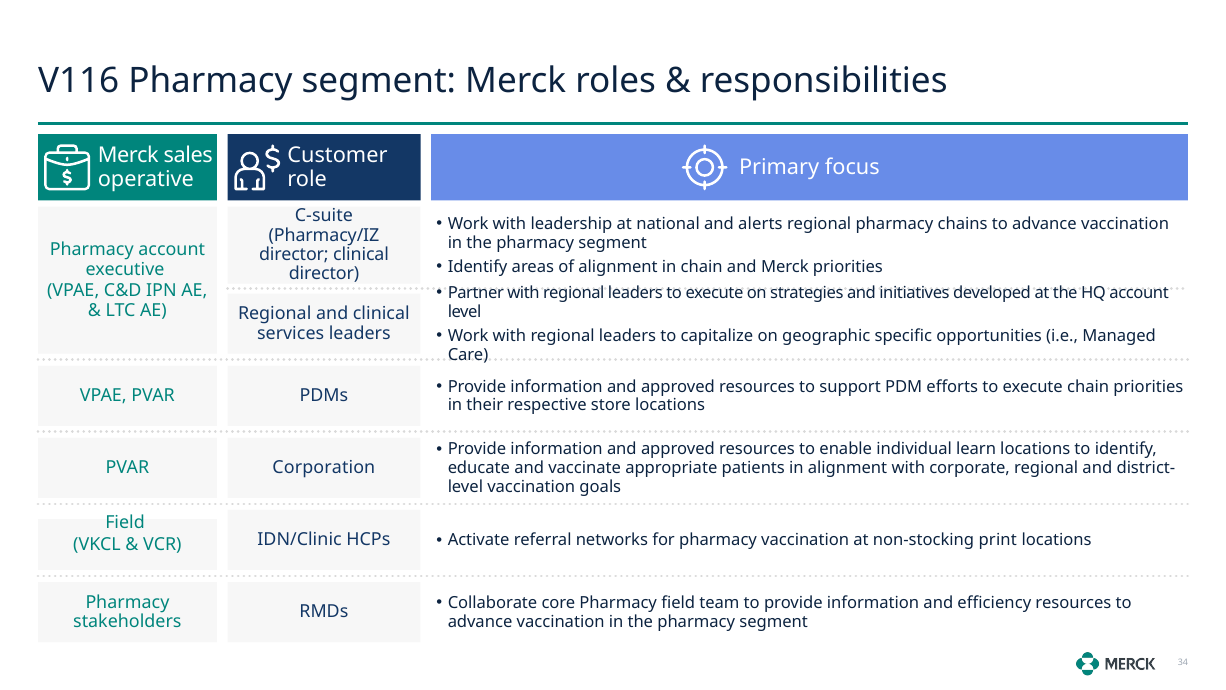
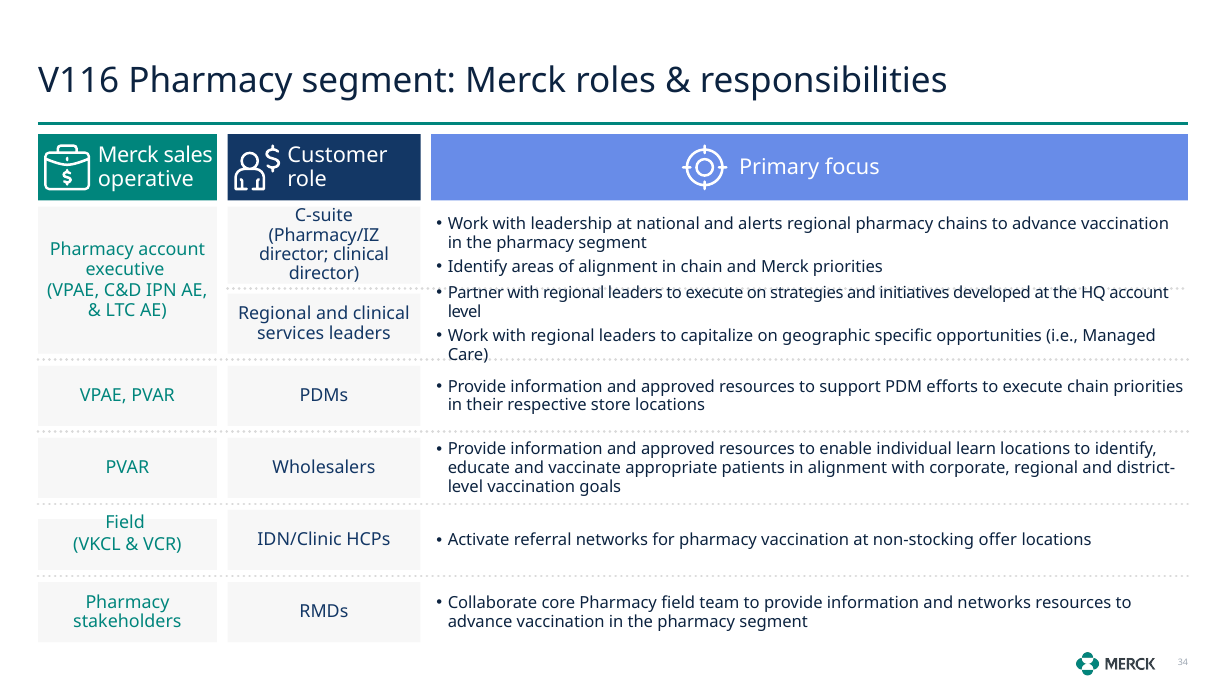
Corporation: Corporation -> Wholesalers (324, 468)
print: print -> offer (998, 540)
and efficiency: efficiency -> networks (994, 602)
